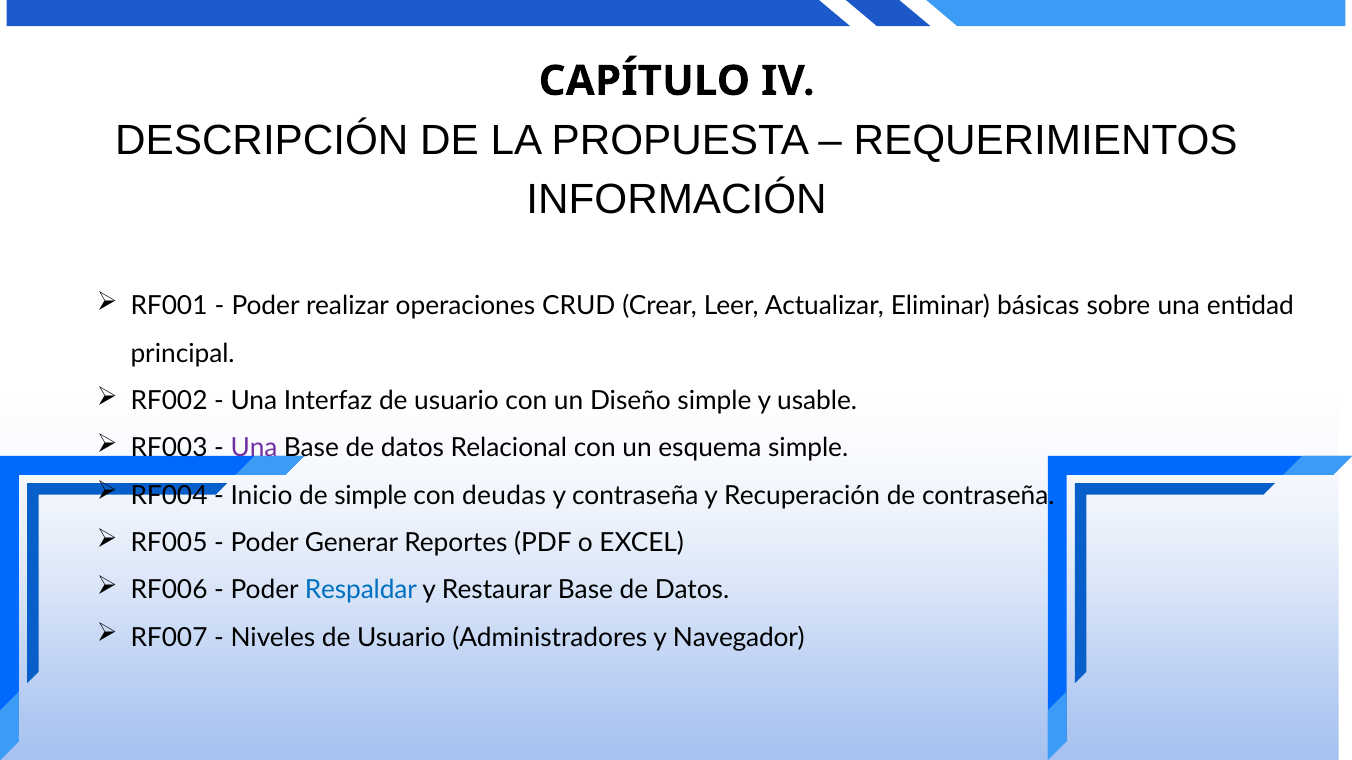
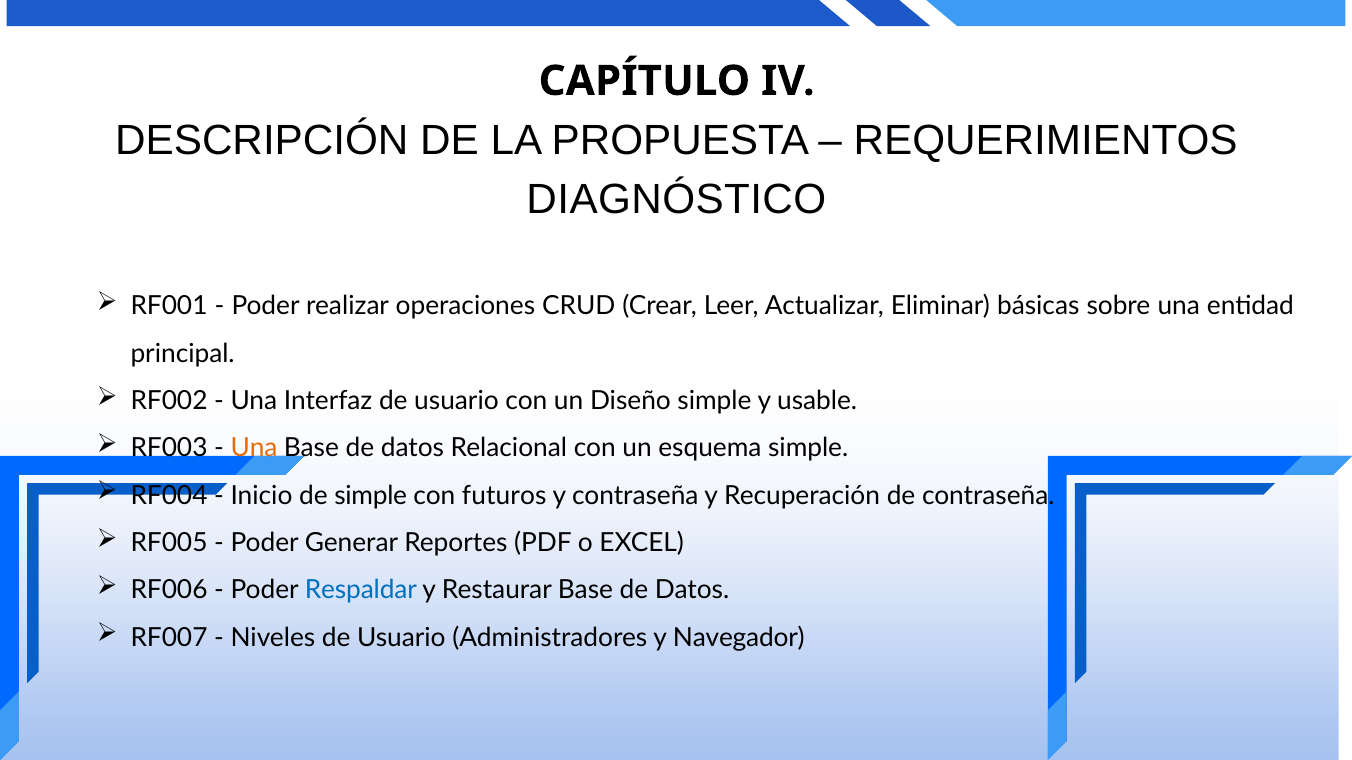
INFORMACIÓN: INFORMACIÓN -> DIAGNÓSTICO (676, 199)
Una colour: purple -> orange (254, 448)
deudas: deudas -> futuros (504, 496)
